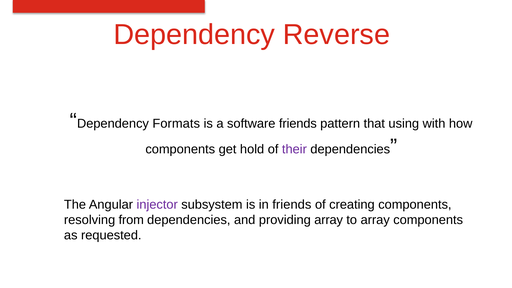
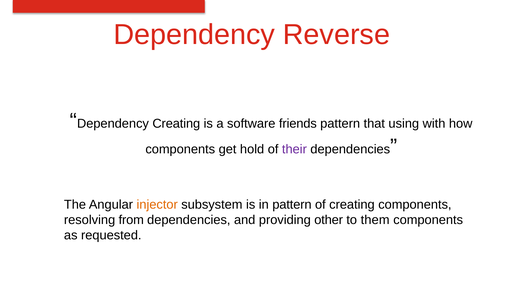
Dependency Formats: Formats -> Creating (176, 124)
injector colour: purple -> orange (157, 205)
in friends: friends -> pattern (292, 205)
providing array: array -> other (329, 220)
to array: array -> them (375, 220)
